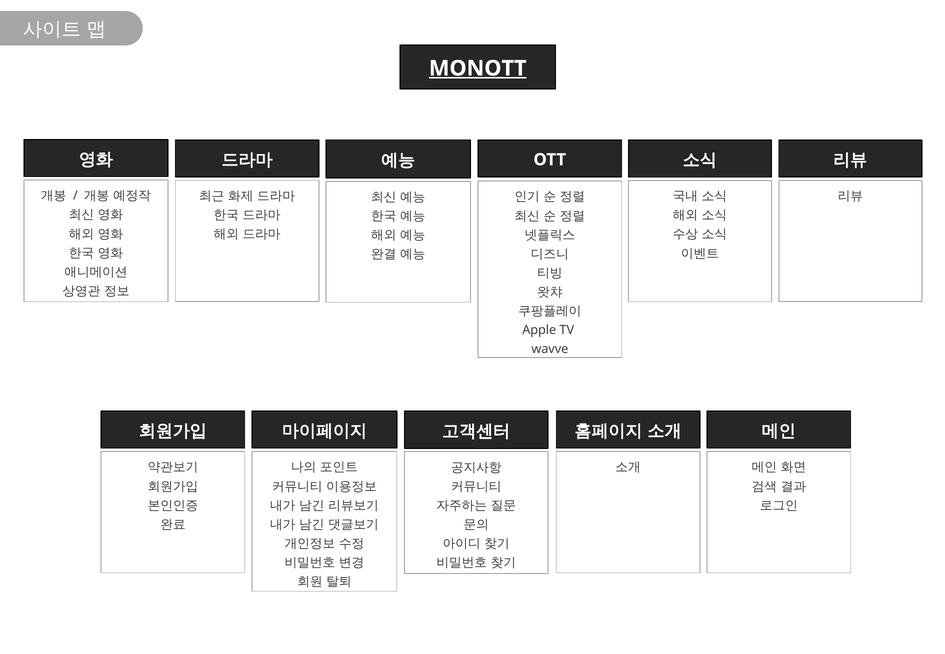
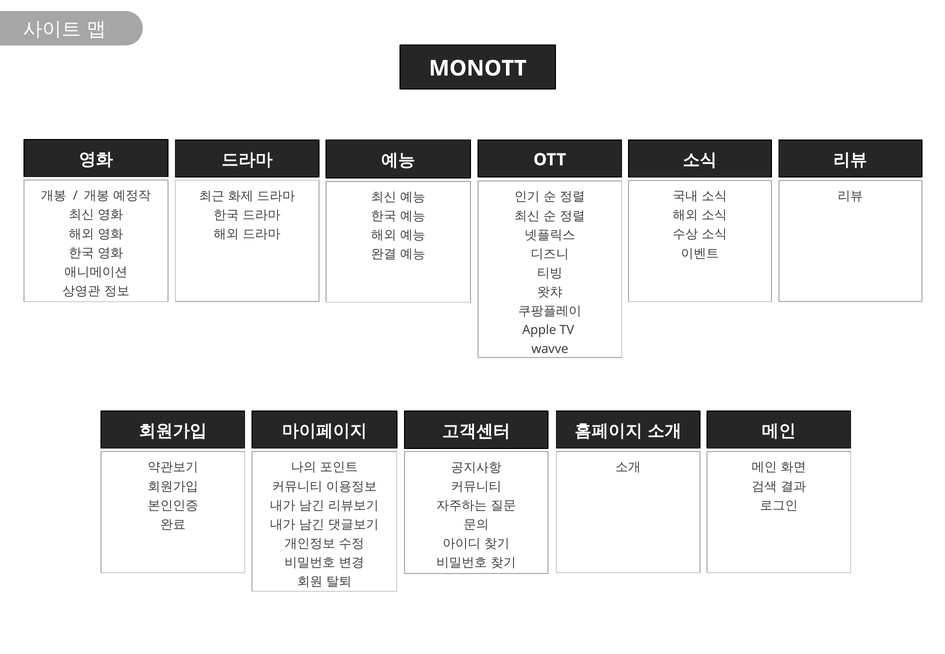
MONOTT underline: present -> none (478, 68)
